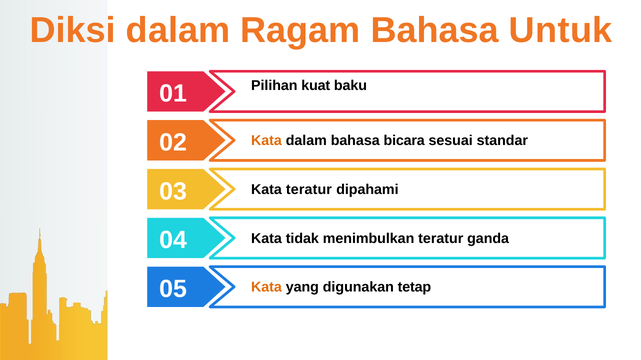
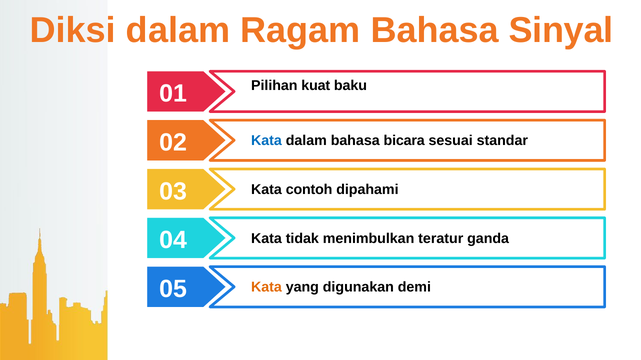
Untuk: Untuk -> Sinyal (561, 31)
Kata colour: orange -> blue (266, 141)
Kata teratur: teratur -> contoh (309, 190)
tetap: tetap -> demi (414, 288)
